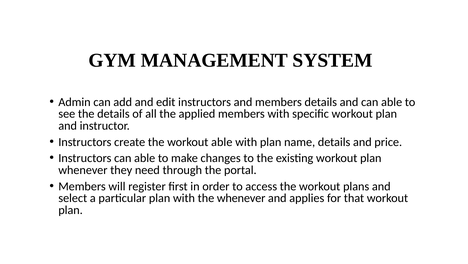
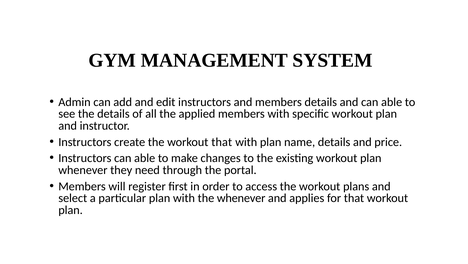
workout able: able -> that (222, 142)
